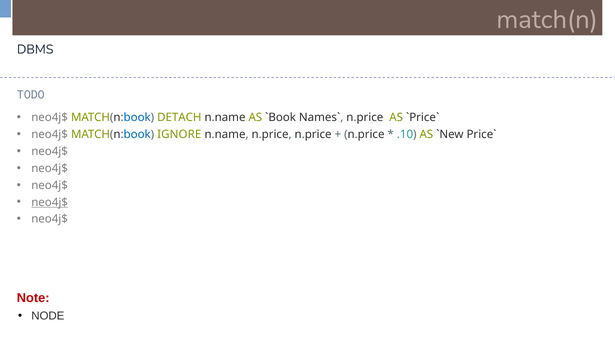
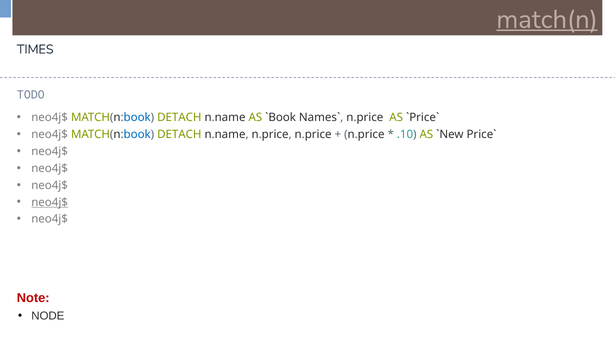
match(n underline: none -> present (547, 19)
DBMS: DBMS -> TIMES (35, 49)
IGNORE: IGNORE -> DETACH (179, 135)
